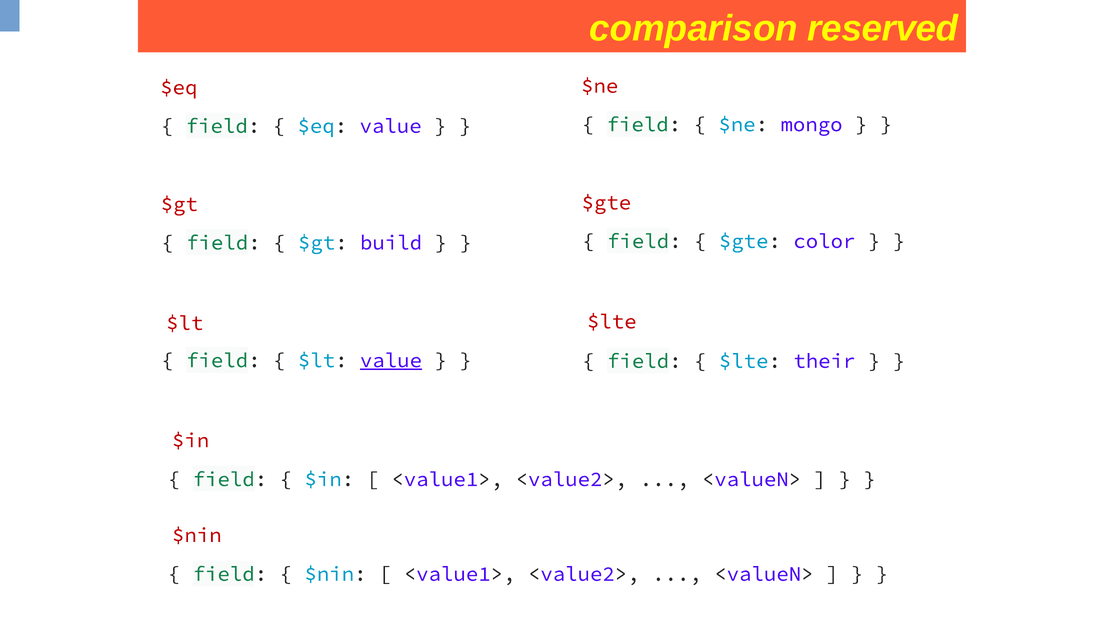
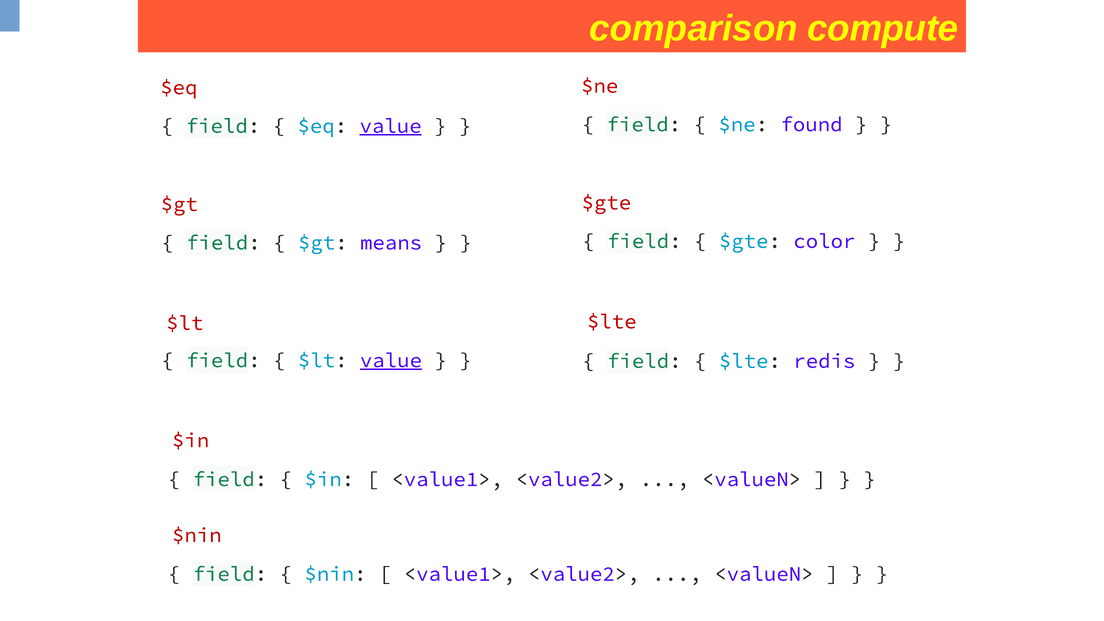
reserved: reserved -> compute (883, 29)
mongo: mongo -> found (812, 124)
value underline: none -> present (391, 126)
build: build -> means (391, 243)
their: their -> redis (824, 361)
